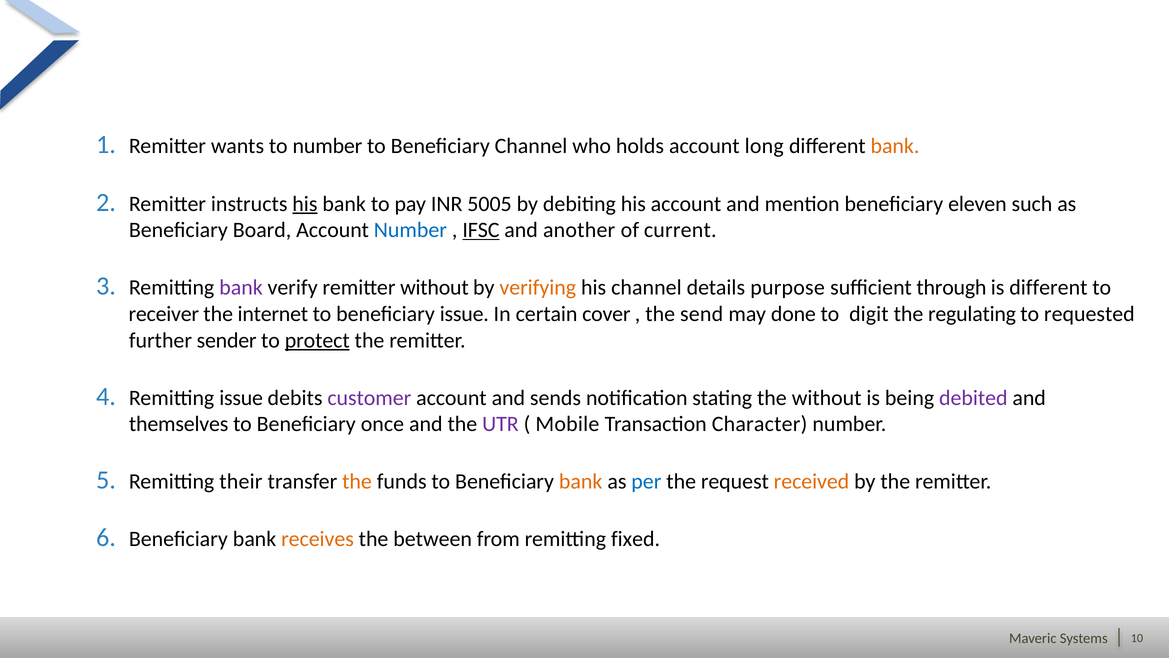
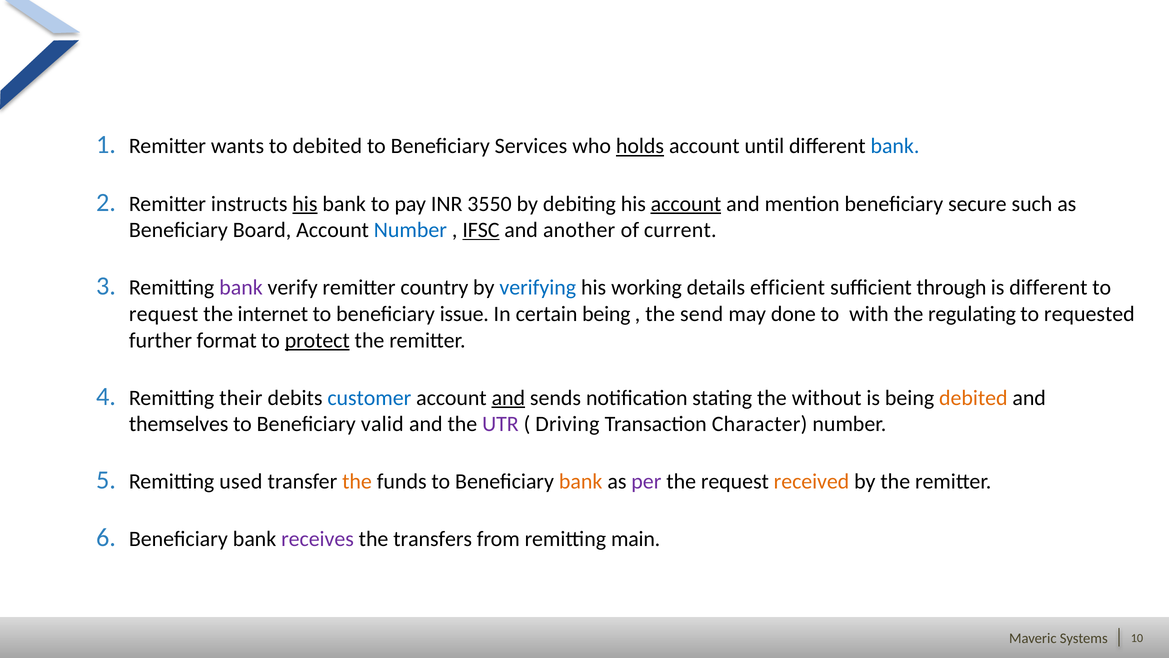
to number: number -> debited (327, 146)
Beneficiary Channel: Channel -> Services (531, 146)
holds underline: none -> present (640, 146)
long: long -> until (764, 146)
bank colour: orange -> blue (895, 146)
5005: 5005 -> 3550 (490, 204)
account underline: none -> present (686, 204)
eleven: eleven -> secure (977, 204)
remitter without: without -> country (434, 287)
verifying colour: orange -> blue (538, 287)
his channel: channel -> working (647, 287)
purpose: purpose -> efficient (788, 287)
receiver: receiver -> request (164, 314)
certain cover: cover -> being (606, 314)
digit: digit -> with (869, 314)
sender: sender -> format (227, 340)
Remitting issue: issue -> their (241, 398)
customer colour: purple -> blue (369, 398)
and underline: none -> present (508, 398)
debited colour: purple -> orange (973, 398)
once: once -> valid (382, 424)
Mobile: Mobile -> Driving (567, 424)
their: their -> used (241, 481)
per colour: blue -> purple (646, 481)
receives colour: orange -> purple (317, 539)
between: between -> transfers (433, 539)
fixed: fixed -> main (636, 539)
